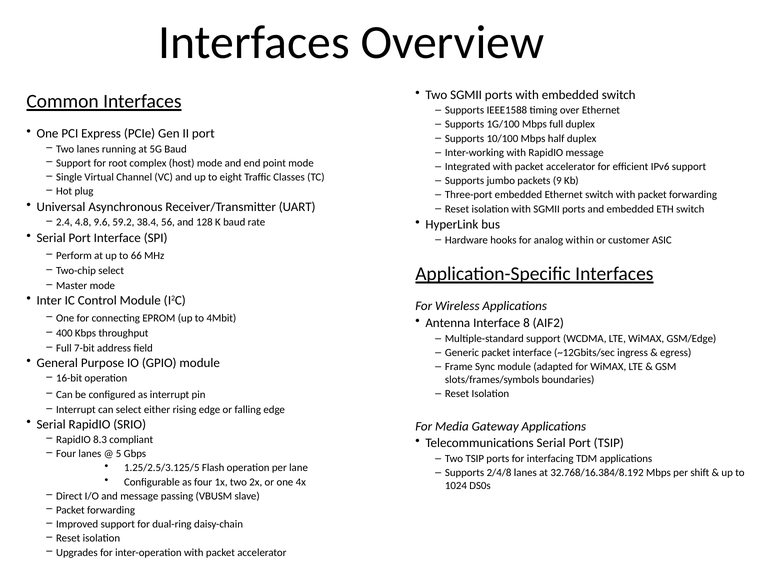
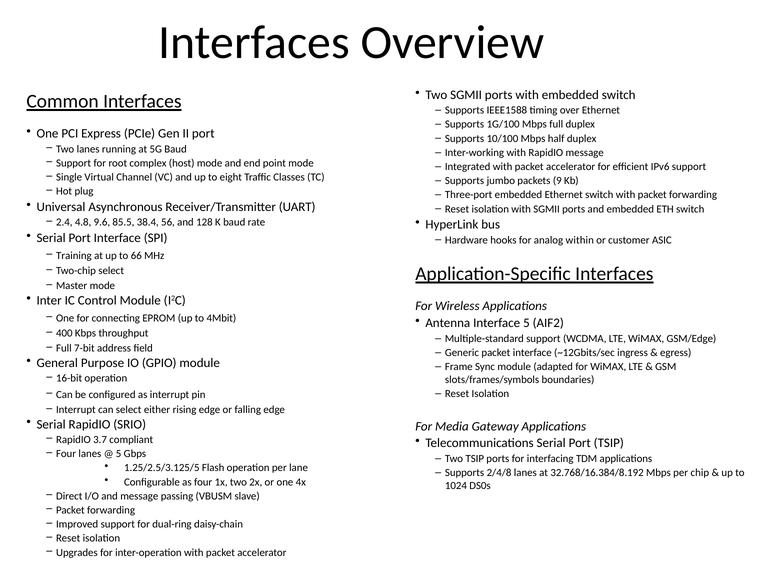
59.2: 59.2 -> 85.5 (123, 223)
Perform: Perform -> Training (74, 256)
Interface 8: 8 -> 5 (526, 324)
8.3: 8.3 -> 3.7 (100, 440)
shift: shift -> chip (700, 473)
